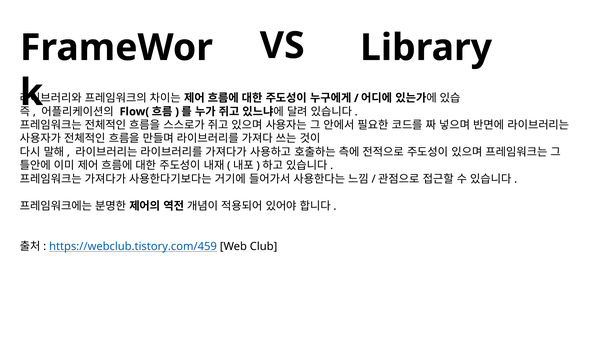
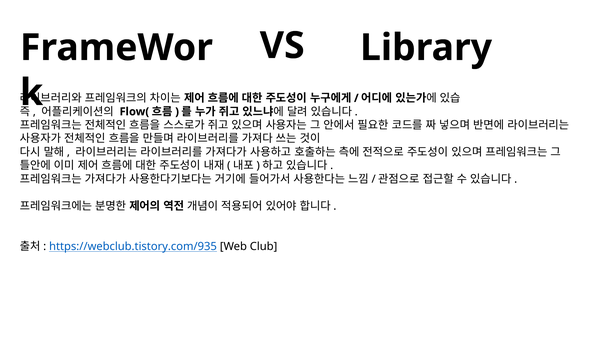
https://webclub.tistory.com/459: https://webclub.tistory.com/459 -> https://webclub.tistory.com/935 (133, 246)
